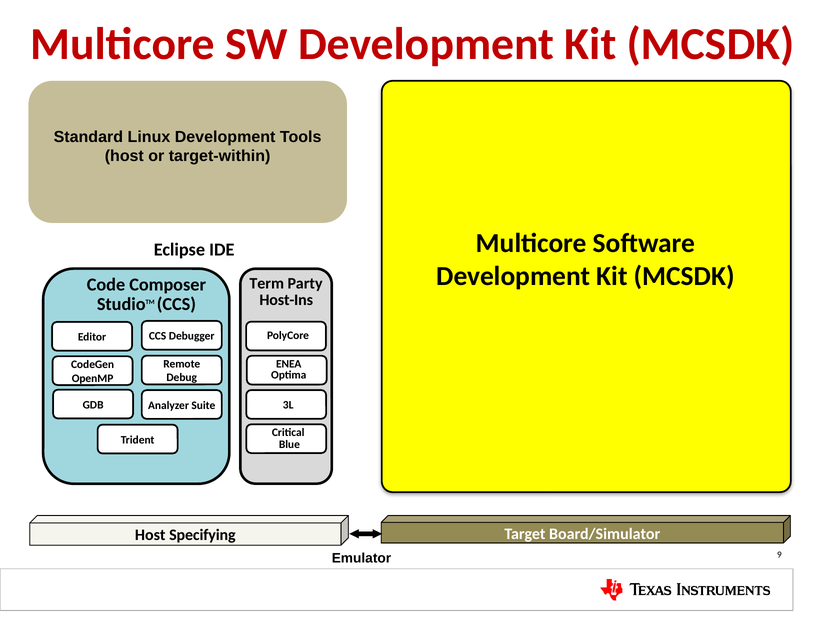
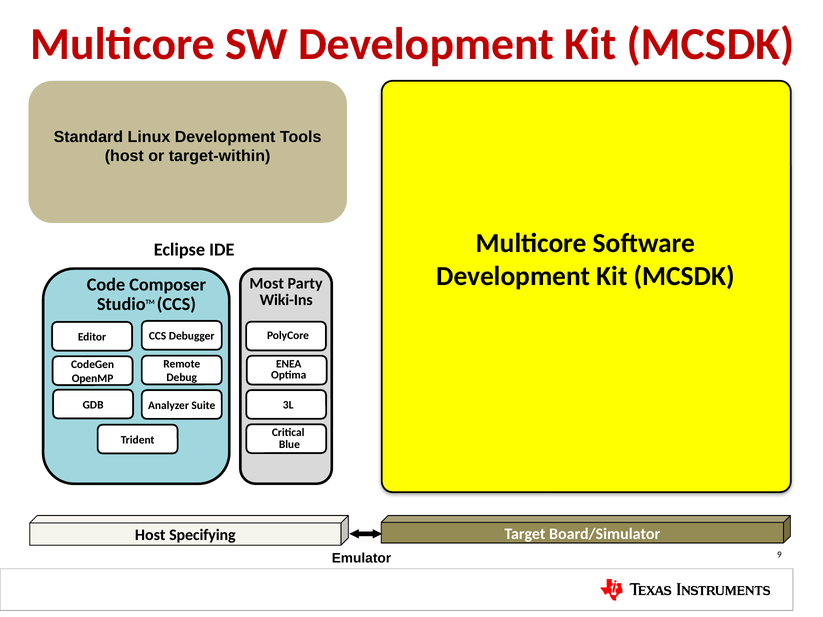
Term: Term -> Most (267, 284)
Host-Ins: Host-Ins -> Wiki-Ins (286, 300)
